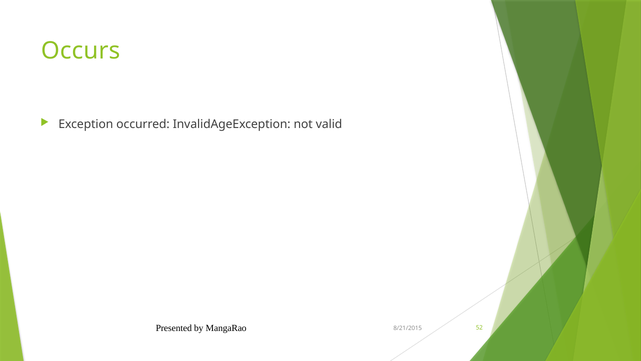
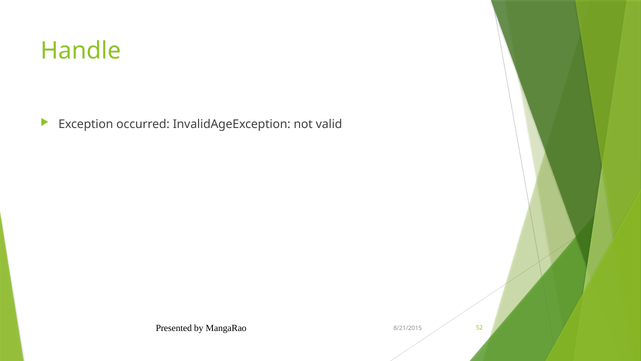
Occurs: Occurs -> Handle (81, 51)
